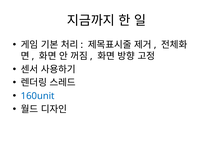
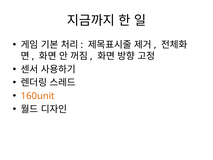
160unit colour: blue -> orange (38, 96)
